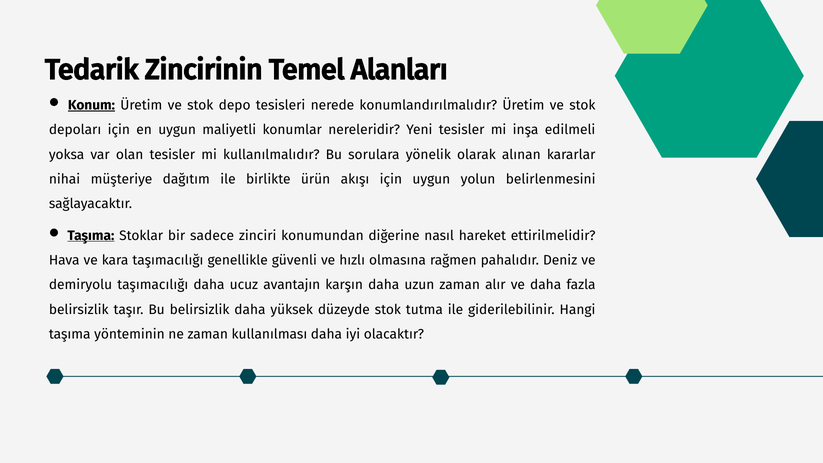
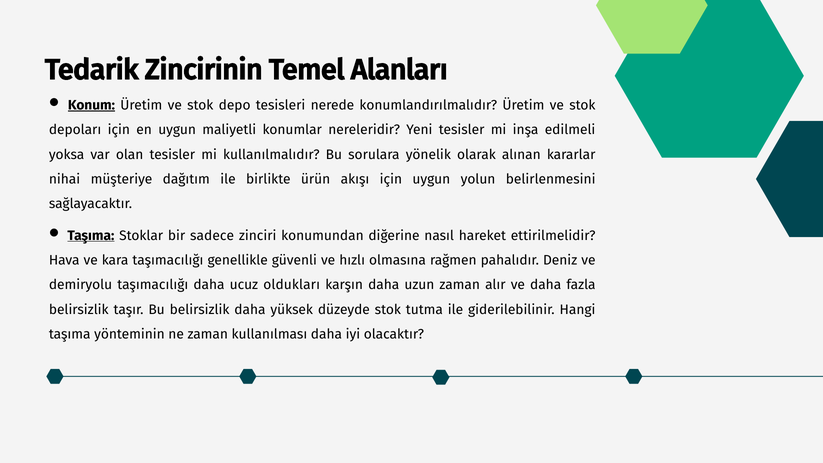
avantajın: avantajın -> oldukları (292, 285)
